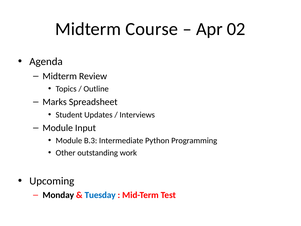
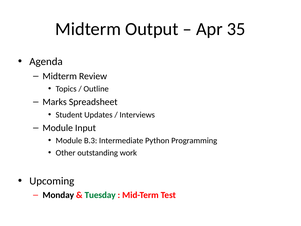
Course: Course -> Output (152, 29)
02: 02 -> 35 (236, 29)
Tuesday colour: blue -> green (100, 195)
